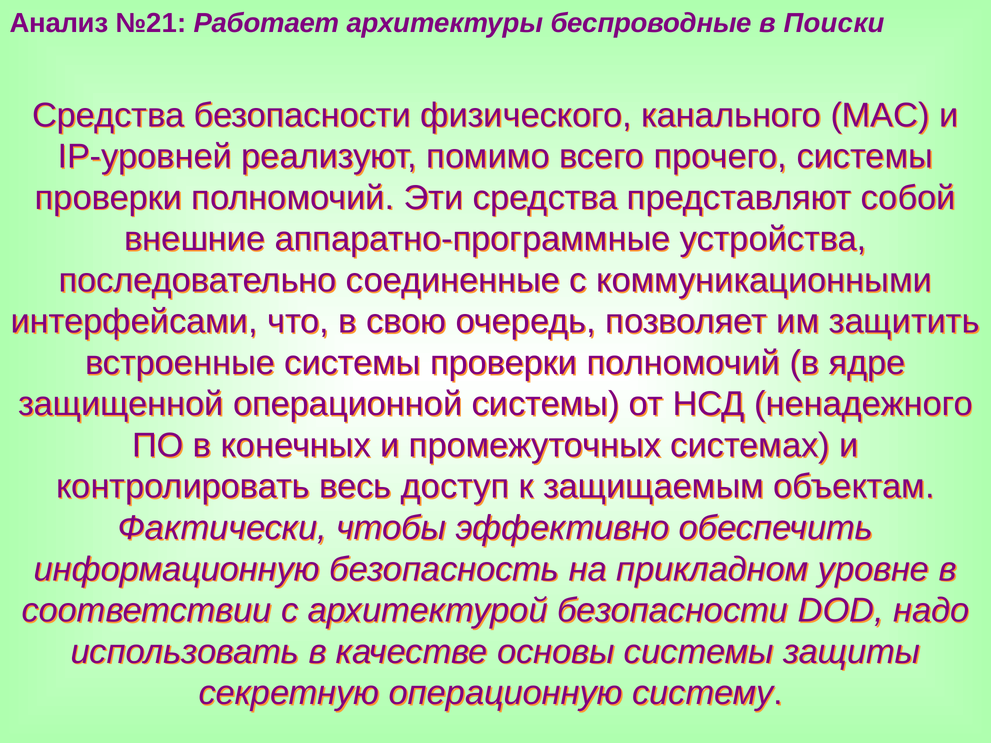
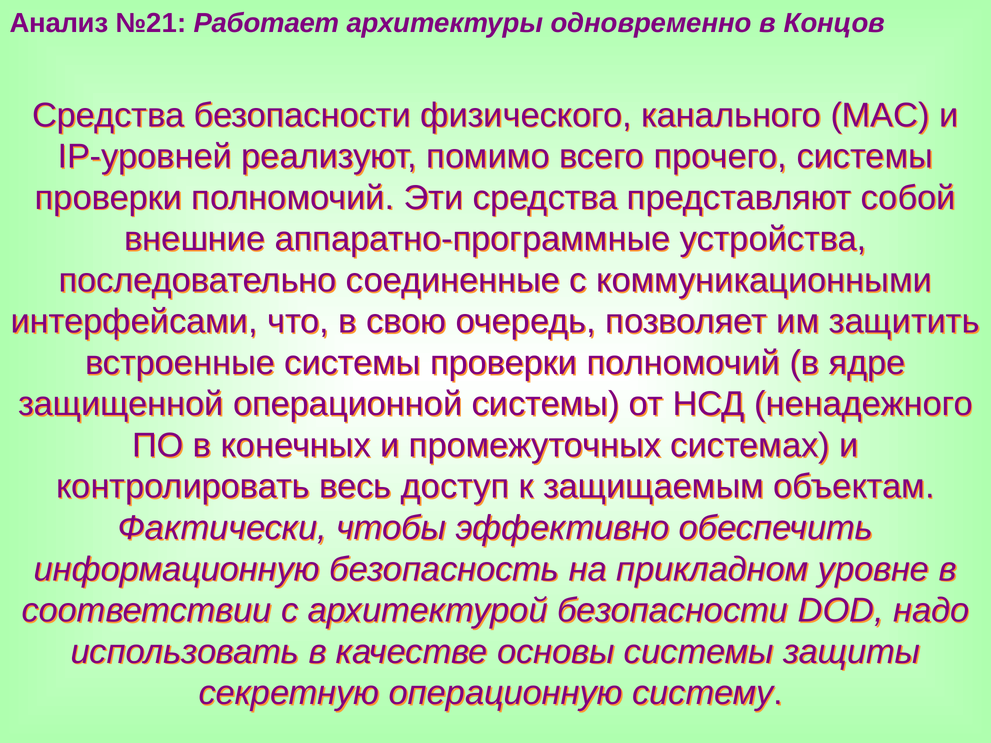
беспроводные: беспроводные -> одновременно (651, 23)
Поиски: Поиски -> Концов (834, 23)
